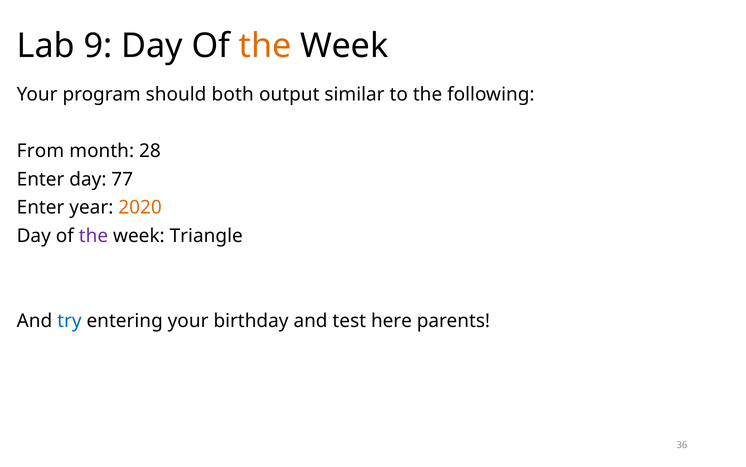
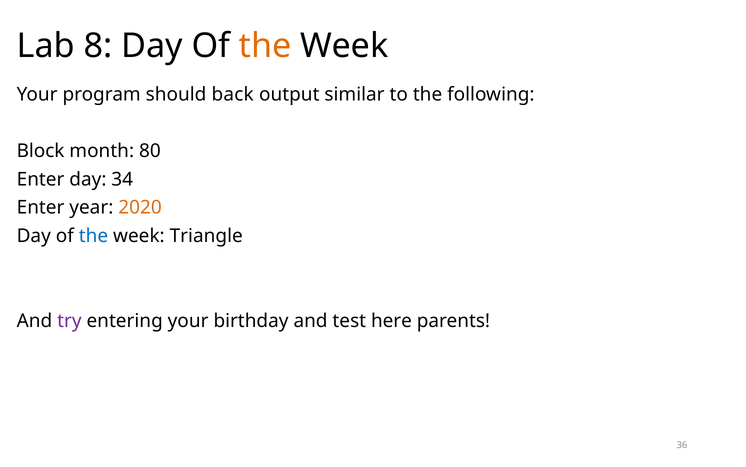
9: 9 -> 8 (98, 46)
both: both -> back (233, 94)
From: From -> Block (41, 151)
28: 28 -> 80 (150, 151)
77: 77 -> 34 (122, 179)
the colour: purple -> blue (93, 236)
try colour: blue -> purple (69, 320)
